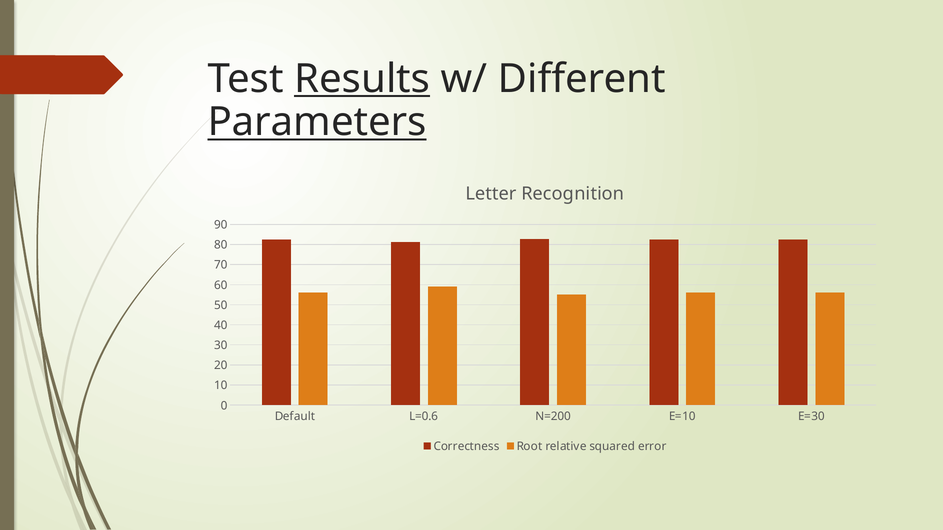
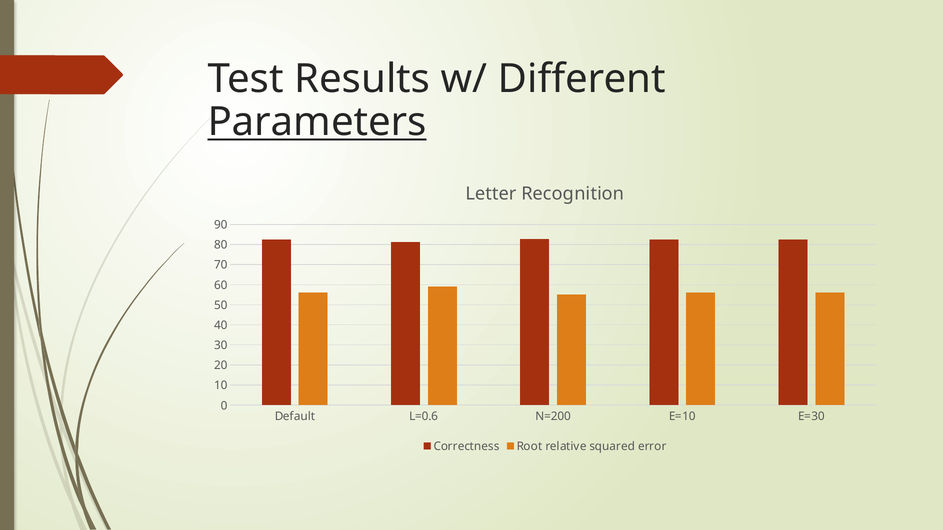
Results underline: present -> none (362, 79)
